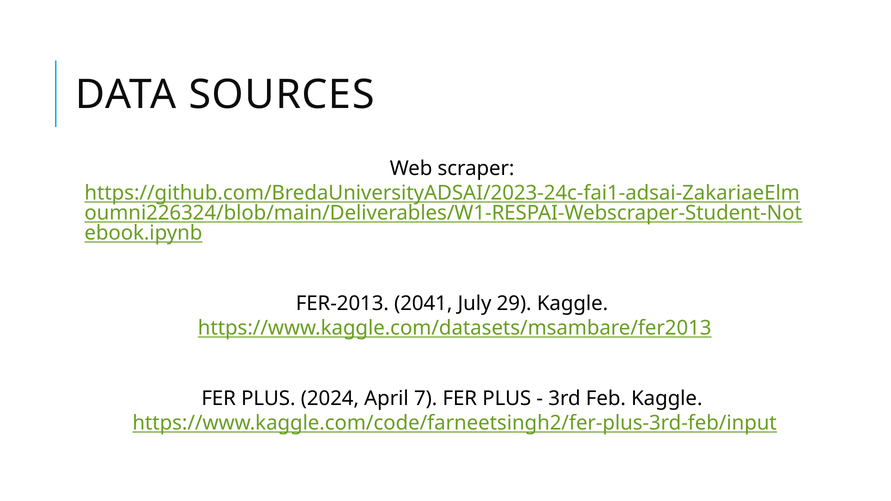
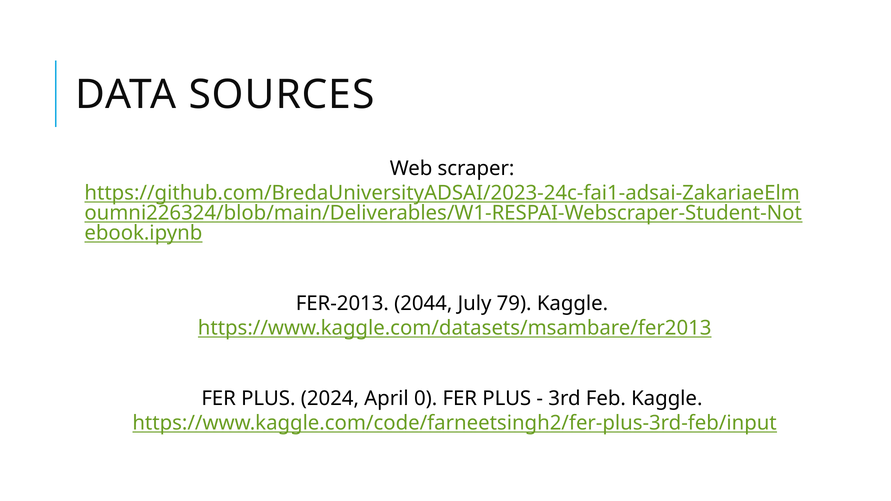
2041: 2041 -> 2044 (423, 304)
29: 29 -> 79 (514, 304)
7: 7 -> 0 (426, 399)
